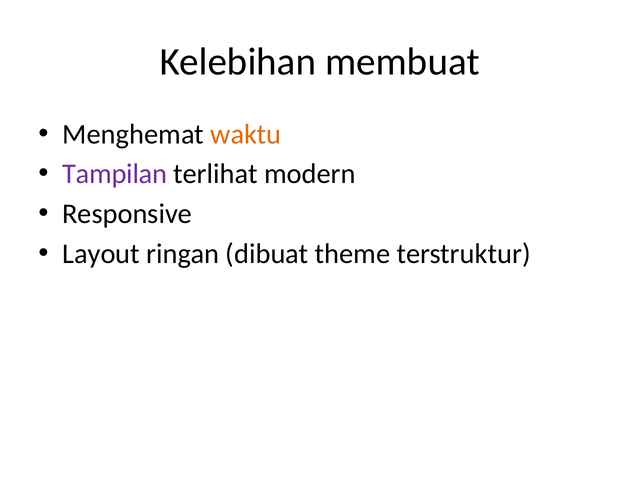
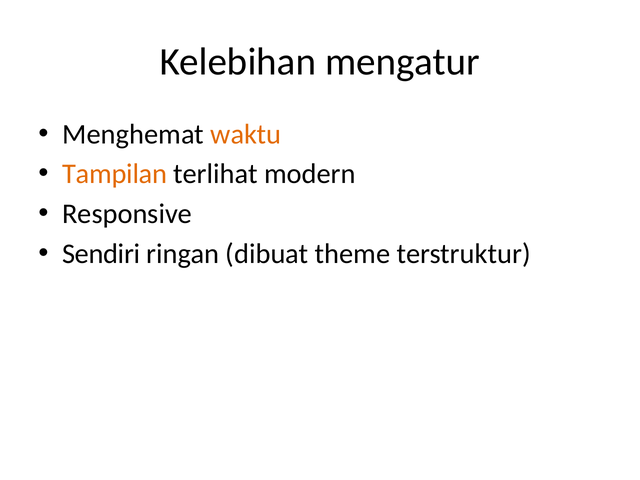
membuat: membuat -> mengatur (403, 62)
Tampilan colour: purple -> orange (115, 174)
Layout: Layout -> Sendiri (101, 254)
